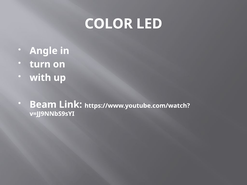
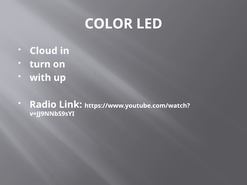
Angle: Angle -> Cloud (44, 51)
Beam: Beam -> Radio (43, 105)
